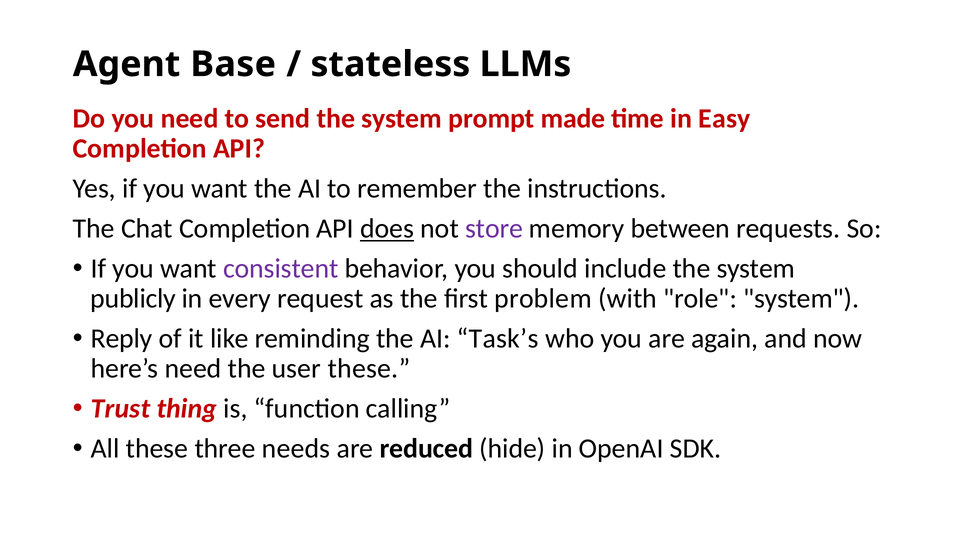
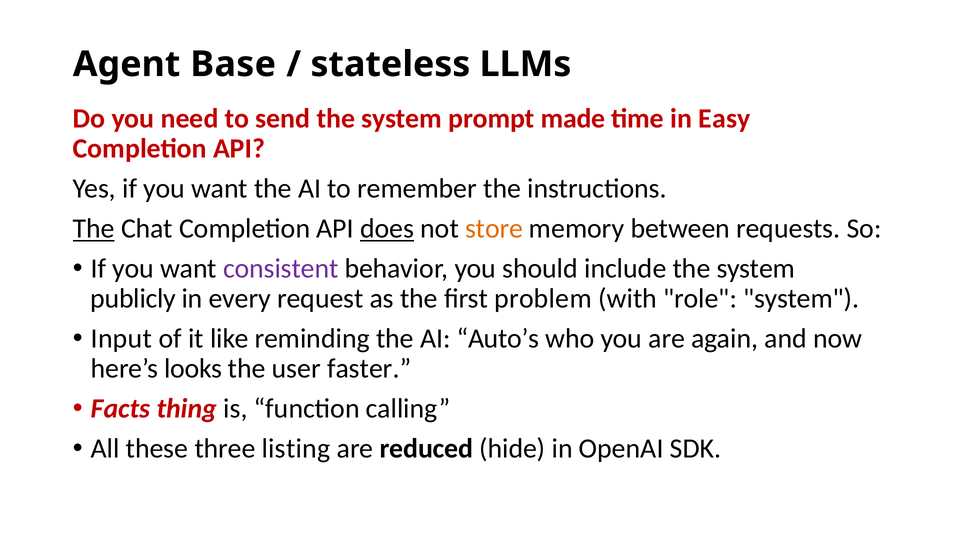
The underline: none -> present (94, 229)
store colour: purple -> orange (494, 229)
Reply: Reply -> Input (121, 339)
Task’s: Task’s -> Auto’s (498, 339)
here’s need: need -> looks (193, 369)
user these: these -> faster (369, 369)
Trust: Trust -> Facts (121, 409)
needs: needs -> listing (296, 449)
